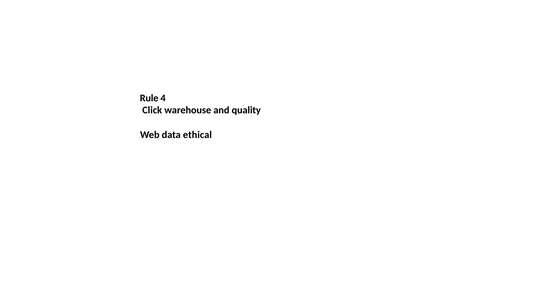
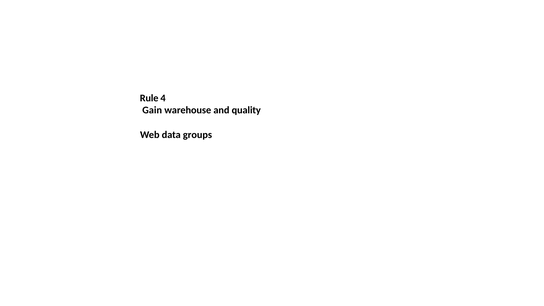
Click: Click -> Gain (152, 110)
ethical: ethical -> groups (197, 135)
